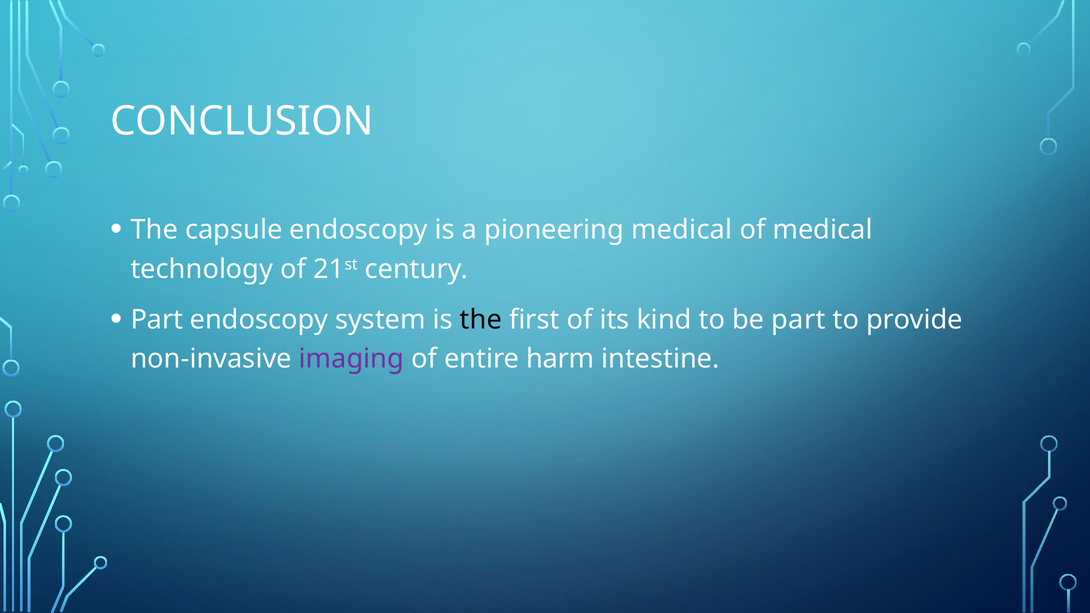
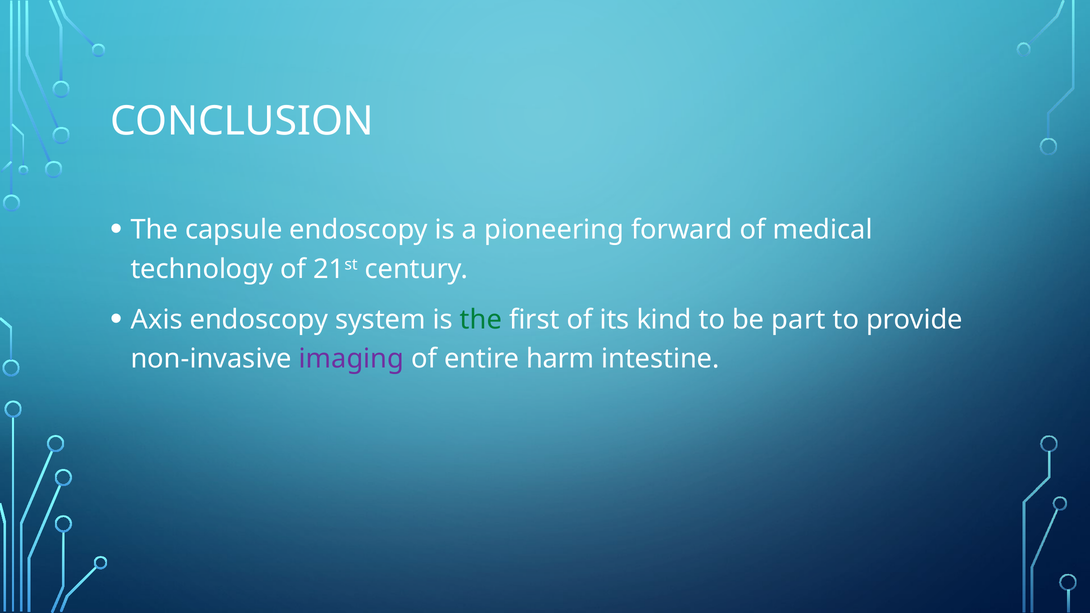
pioneering medical: medical -> forward (682, 230)
Part: Part -> Axis (157, 320)
the colour: black -> green (481, 320)
